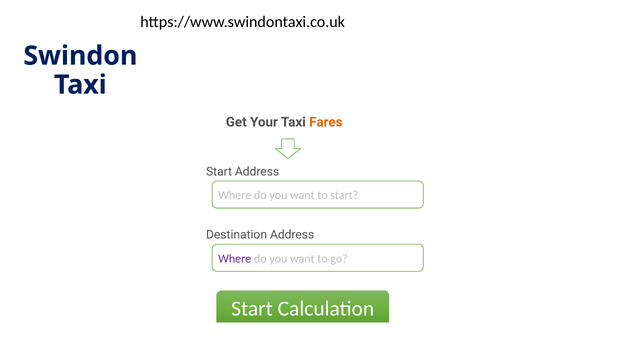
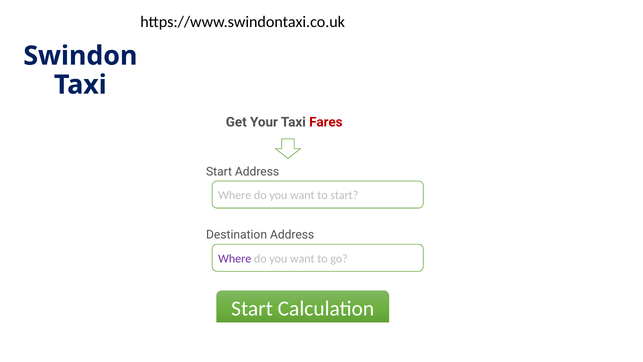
Fares colour: orange -> red (326, 122)
